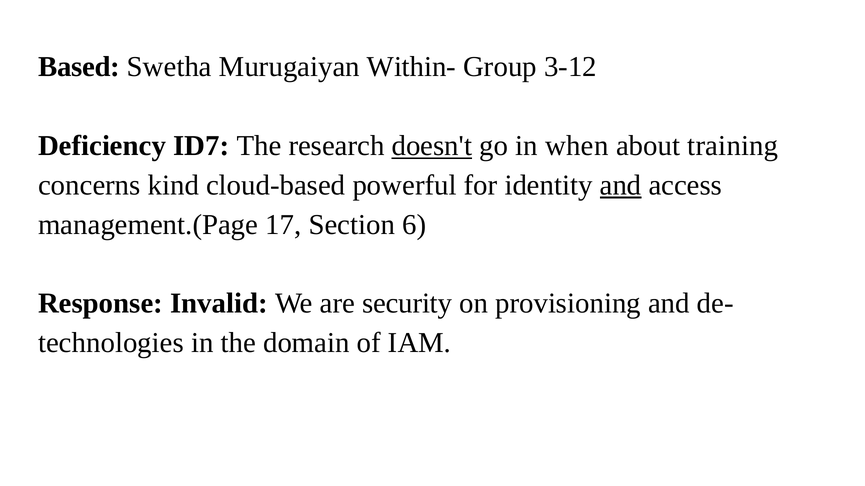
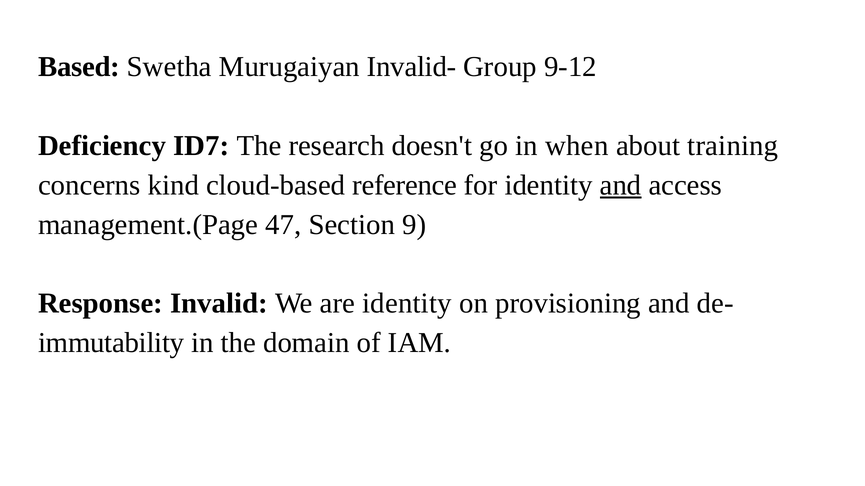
Within-: Within- -> Invalid- (412, 67)
3-12: 3-12 -> 9-12 (570, 67)
doesn't underline: present -> none (432, 146)
powerful: powerful -> reference (405, 185)
17: 17 -> 47 (283, 225)
6: 6 -> 9 (414, 225)
are security: security -> identity (407, 304)
technologies: technologies -> immutability (111, 343)
